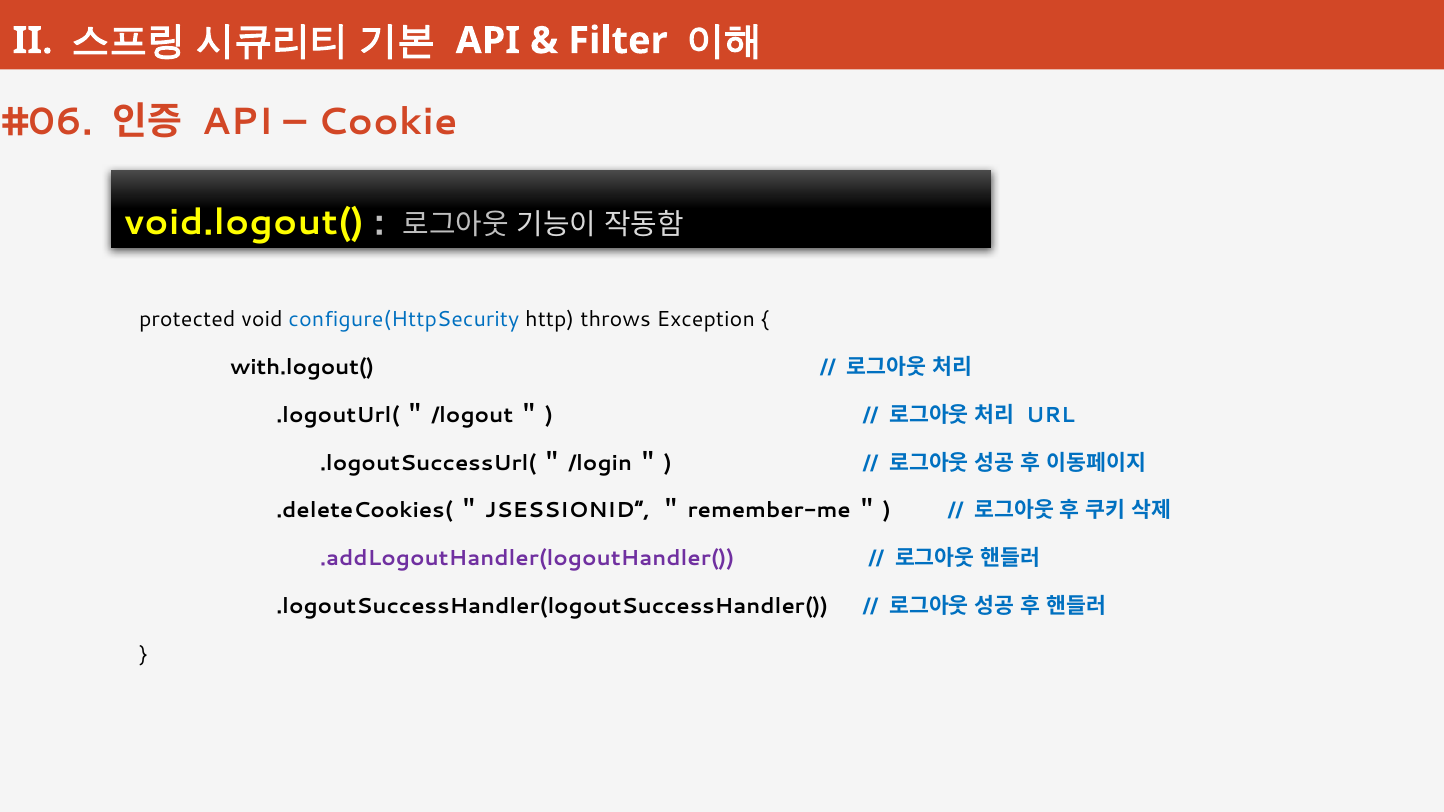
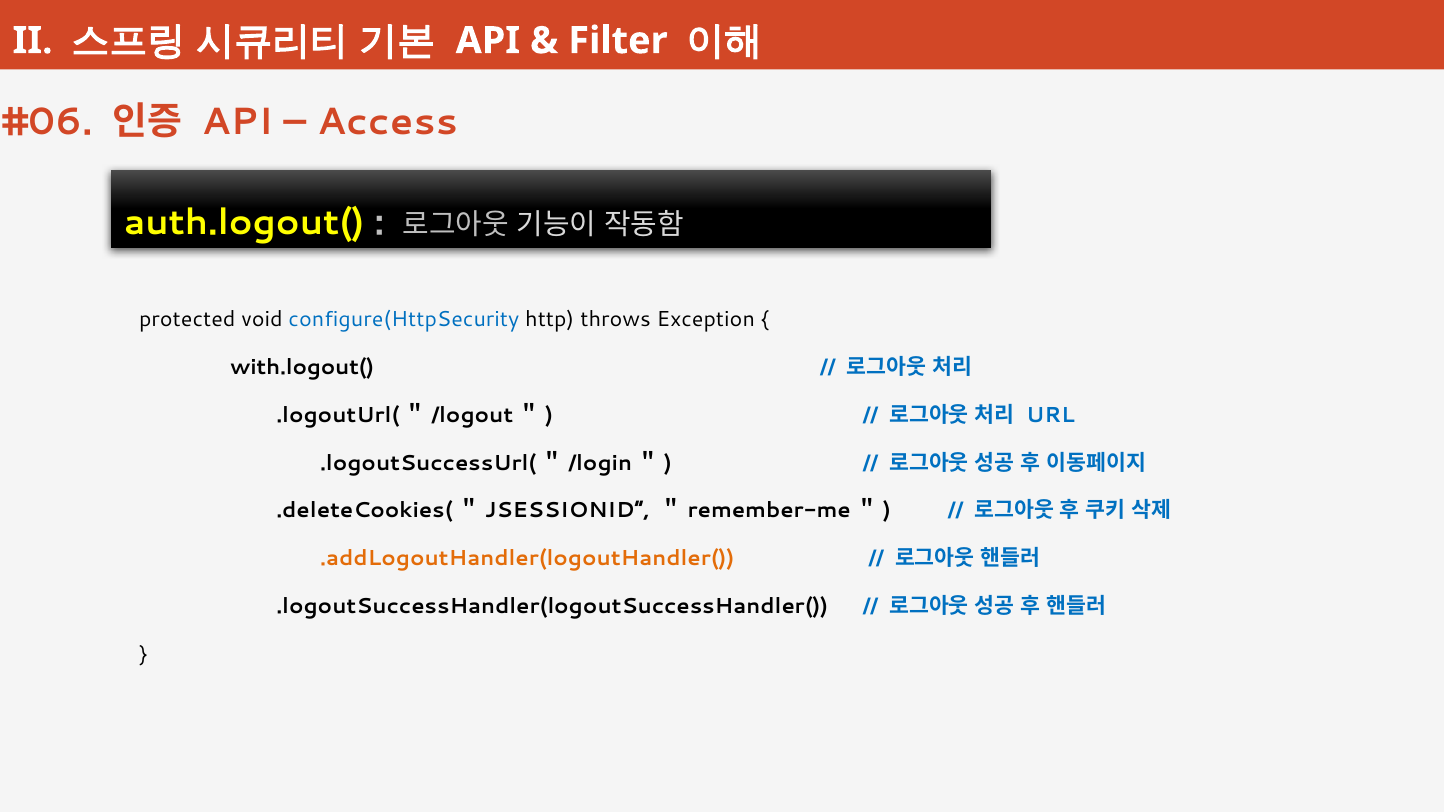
Cookie: Cookie -> Access (387, 122)
void.logout(: void.logout( -> auth.logout( (244, 222)
.addLogoutHandler(logoutHandler( colour: purple -> orange (527, 559)
